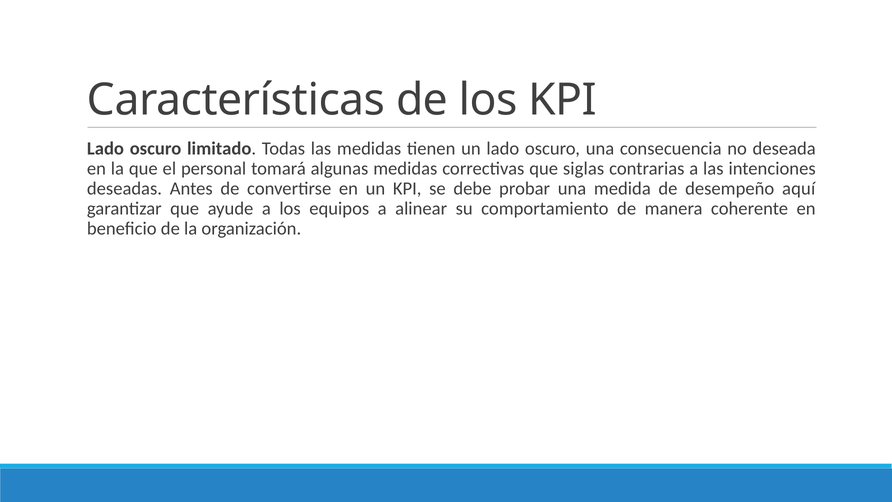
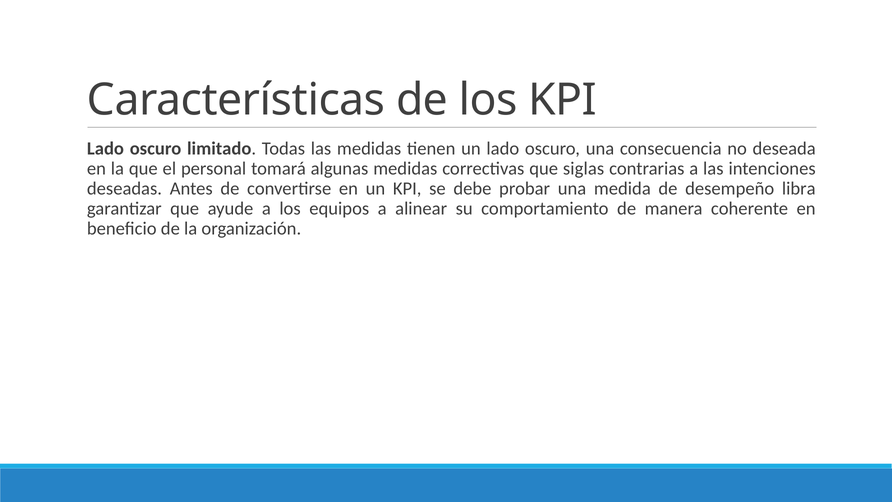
aquí: aquí -> libra (799, 188)
